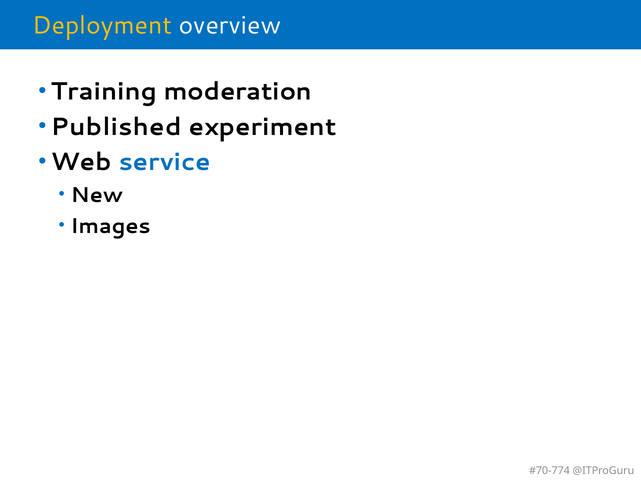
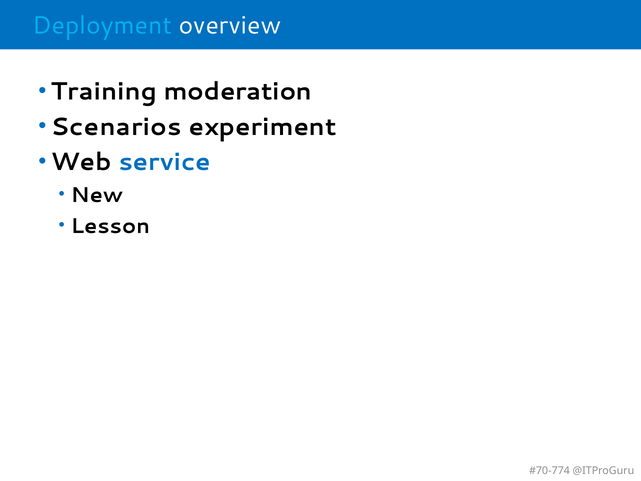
Deployment colour: yellow -> light blue (102, 25)
Published: Published -> Scenarios (116, 127)
Images: Images -> Lesson (110, 226)
